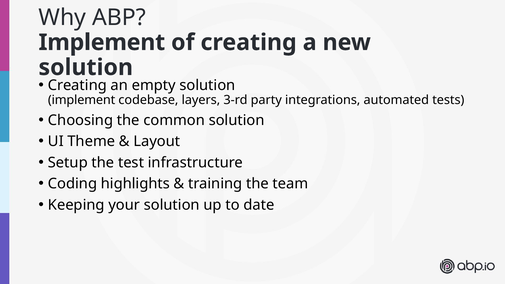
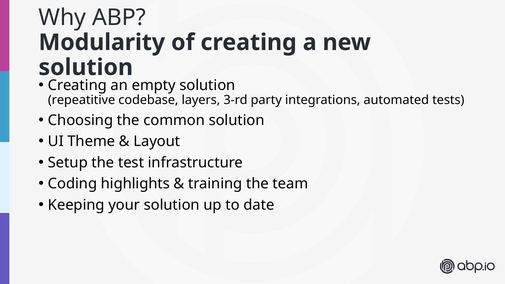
Implement: Implement -> Modularity (102, 42)
implement: implement -> repeatitive (82, 100)
